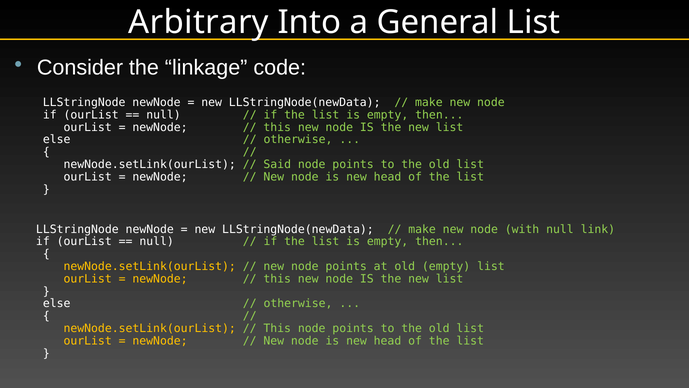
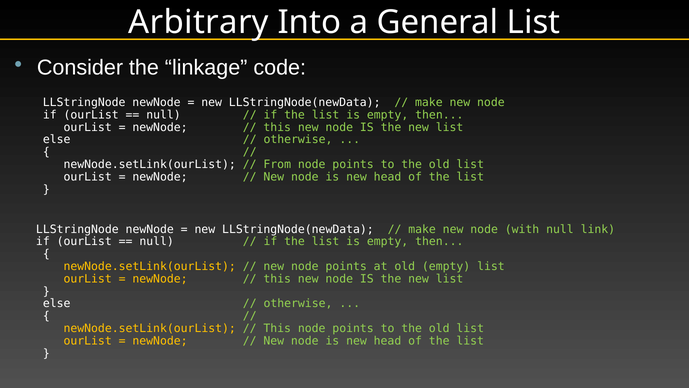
Said: Said -> From (277, 164)
